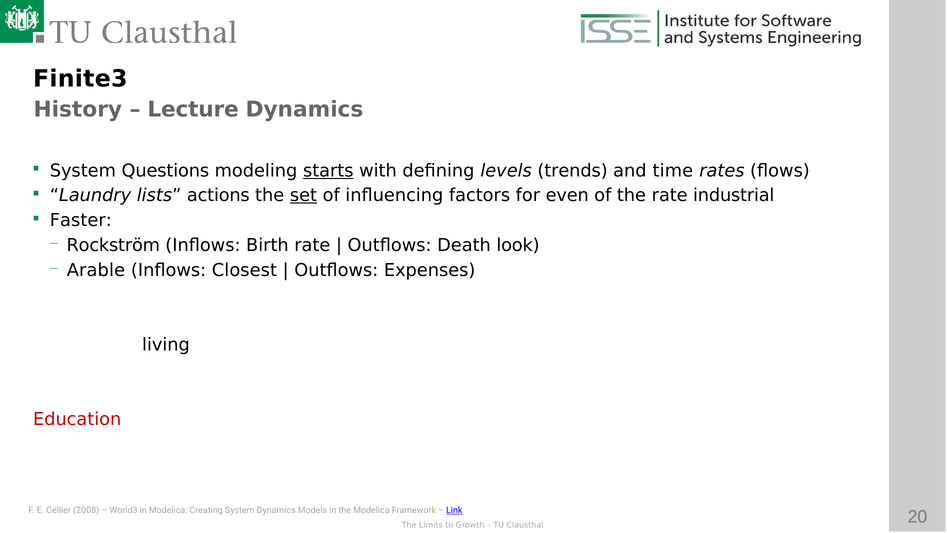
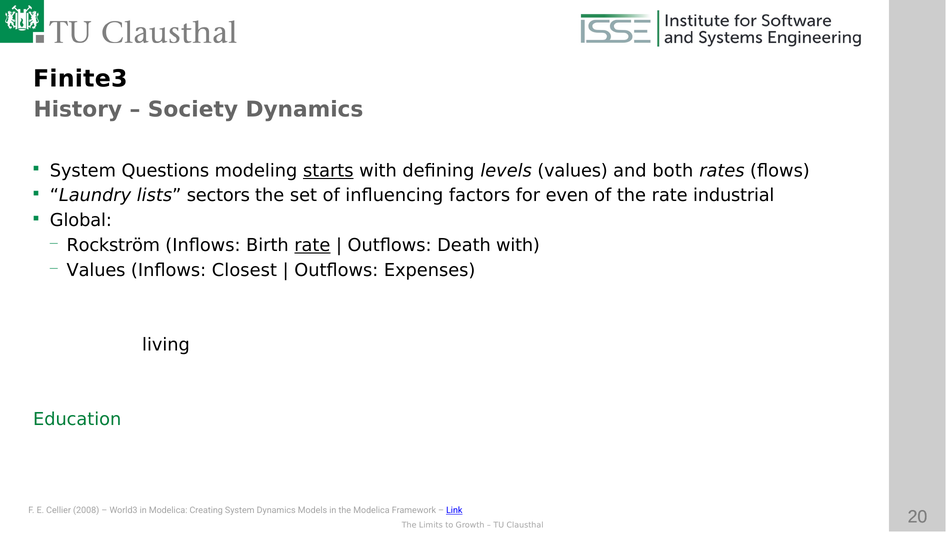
Lecture: Lecture -> Society (193, 109)
levels trends: trends -> values (573, 171)
time: time -> both (673, 171)
actions: actions -> sectors (218, 195)
set underline: present -> none (303, 195)
Faster: Faster -> Global (81, 220)
rate underline: none -> present (312, 245)
Death look: look -> with (518, 245)
Arable: Arable -> Values (96, 270)
Education colour: red -> green (77, 419)
